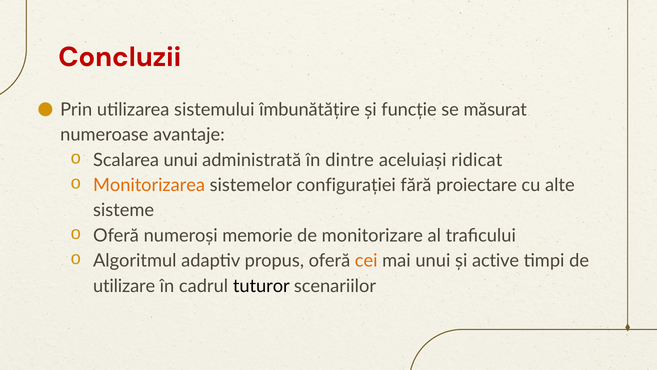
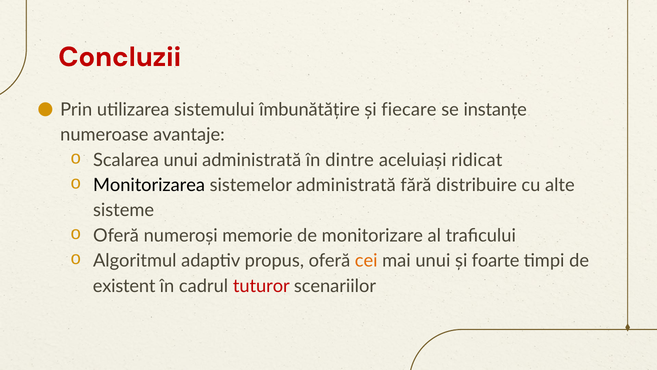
funcție: funcție -> fiecare (409, 109)
măsurat: măsurat -> instanțe (495, 109)
Monitorizarea colour: orange -> black (149, 185)
sistemelor configurației: configurației -> administrată (346, 185)
proiectare: proiectare -> distribuire (477, 185)
active: active -> foarte (496, 261)
utilizare: utilizare -> existent (124, 286)
tuturor colour: black -> red (261, 286)
